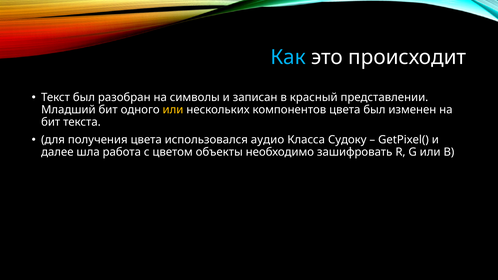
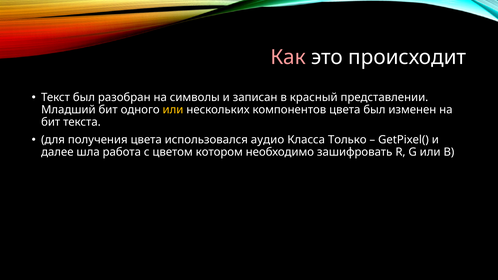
Как colour: light blue -> pink (288, 57)
Судоку: Судоку -> Только (347, 140)
объекты: объекты -> котором (219, 152)
